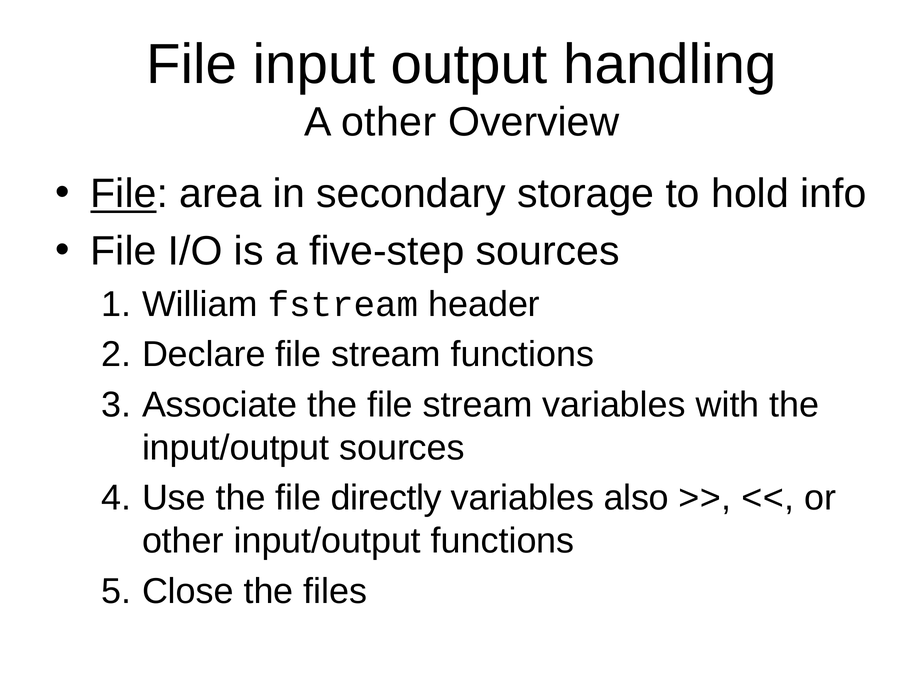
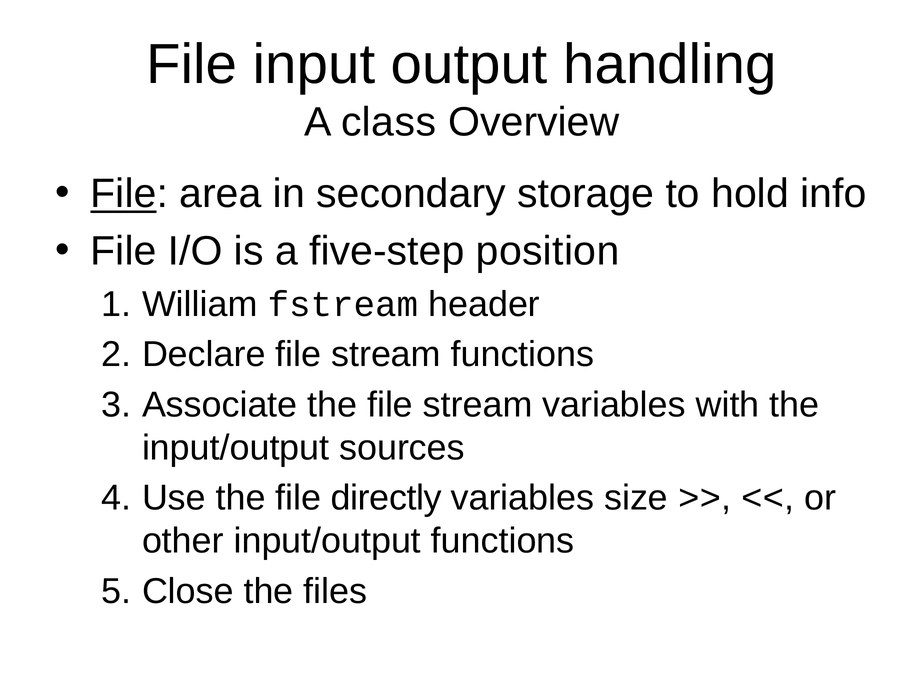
A other: other -> class (389, 122)
five-step sources: sources -> position (548, 251)
also: also -> size (636, 498)
